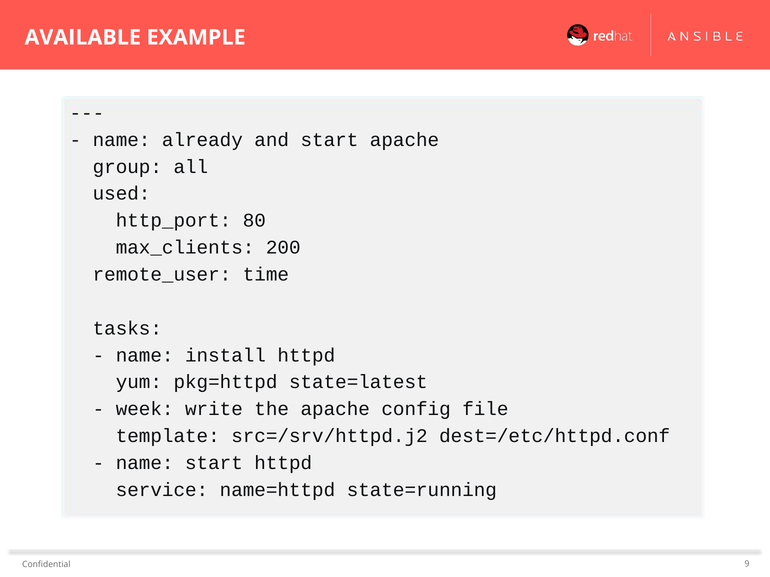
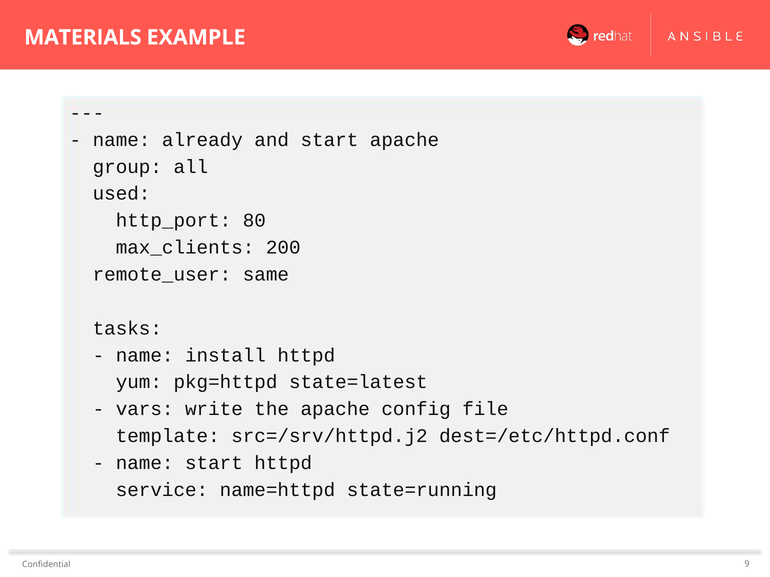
AVAILABLE: AVAILABLE -> MATERIALS (83, 37)
time: time -> same (266, 275)
week: week -> vars (145, 409)
